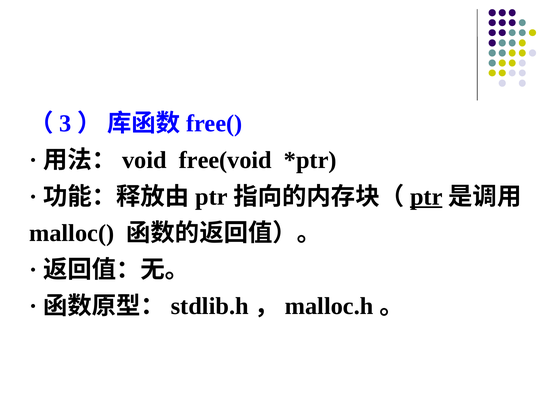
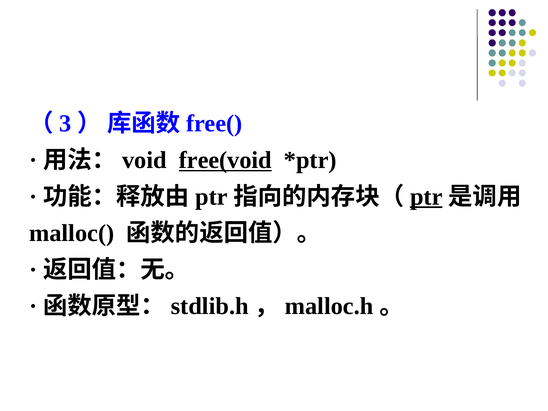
free(void underline: none -> present (225, 160)
